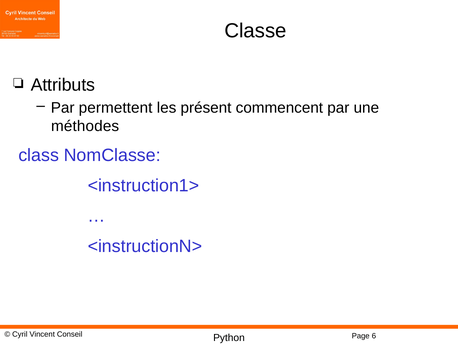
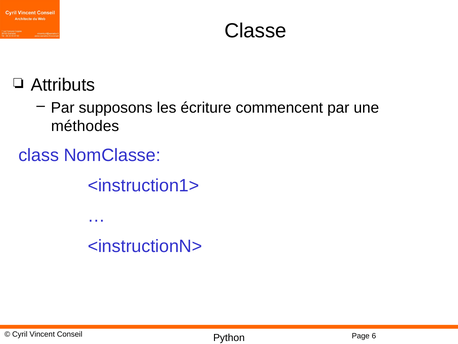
permettent: permettent -> supposons (116, 108)
présent: présent -> écriture (206, 108)
